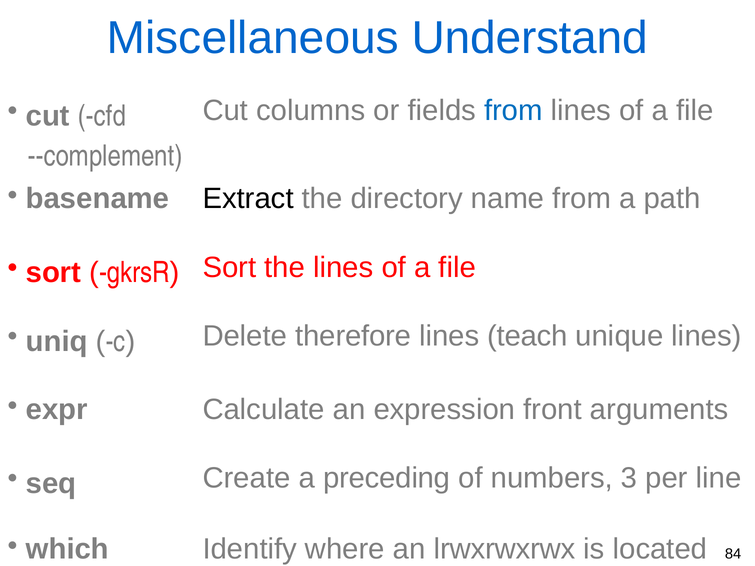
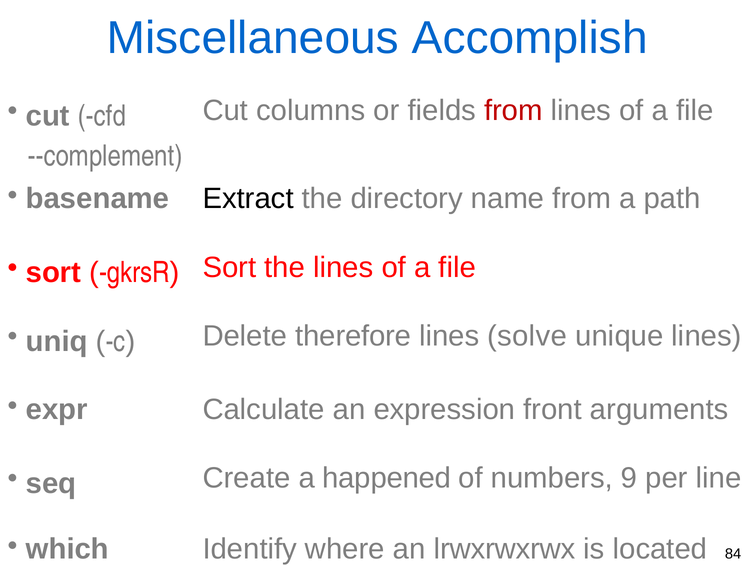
Understand: Understand -> Accomplish (530, 38)
from colour: blue -> red (513, 111)
teach: teach -> solve (527, 336)
preceding: preceding -> happened (387, 478)
3: 3 -> 9 (629, 478)
